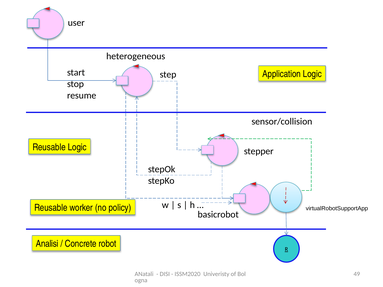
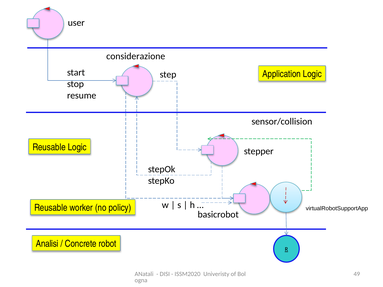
heterogeneous: heterogeneous -> considerazione (136, 56)
